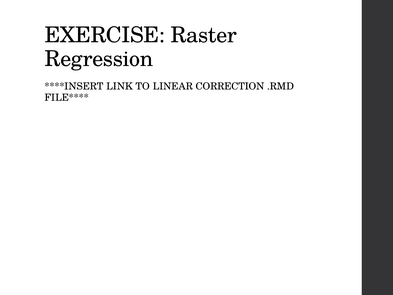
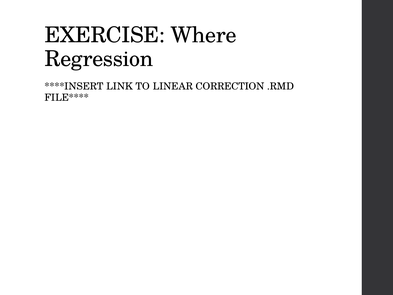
Raster: Raster -> Where (204, 35)
